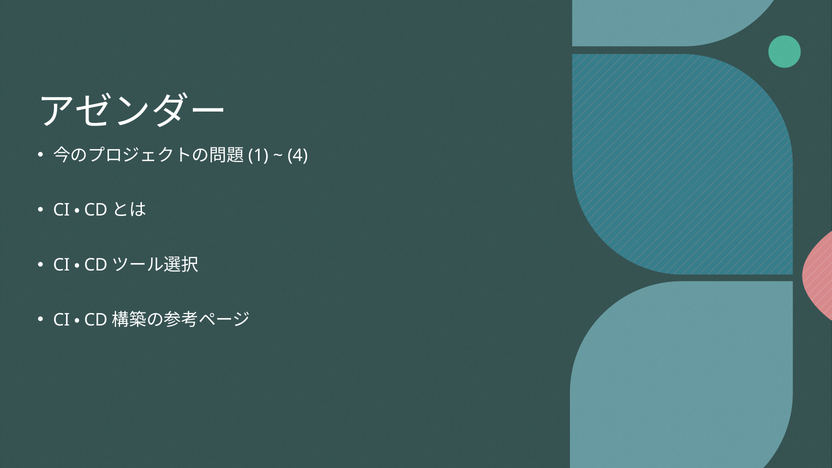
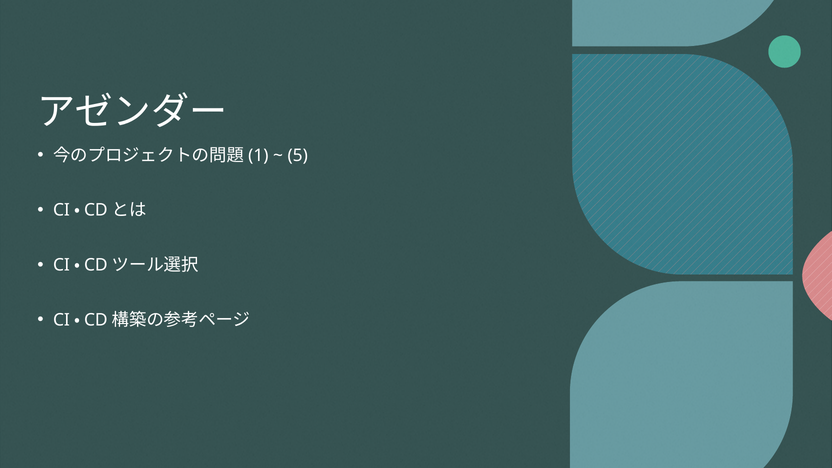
4: 4 -> 5 (298, 155)
